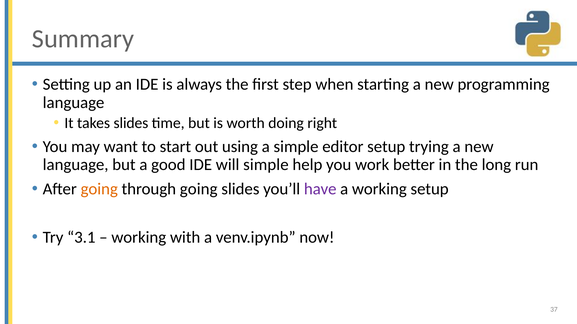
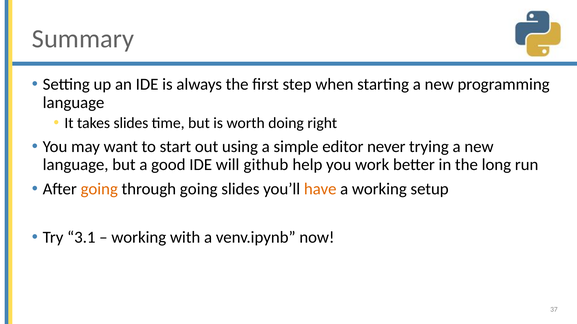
editor setup: setup -> never (386, 147)
will simple: simple -> github (266, 165)
have colour: purple -> orange (320, 189)
